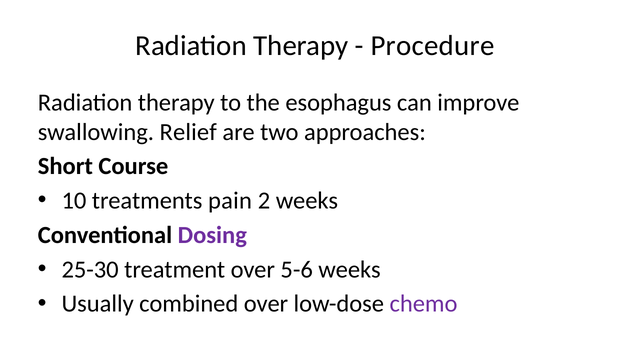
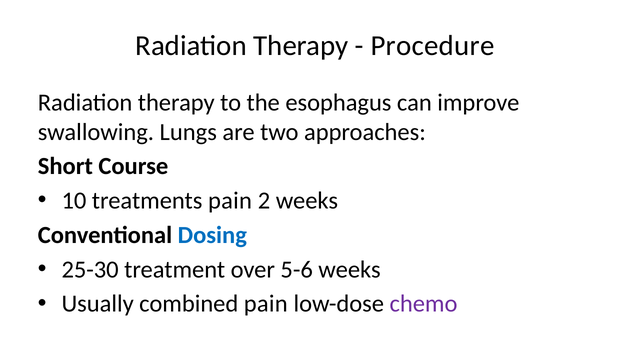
Relief: Relief -> Lungs (188, 132)
Dosing colour: purple -> blue (212, 235)
combined over: over -> pain (266, 304)
